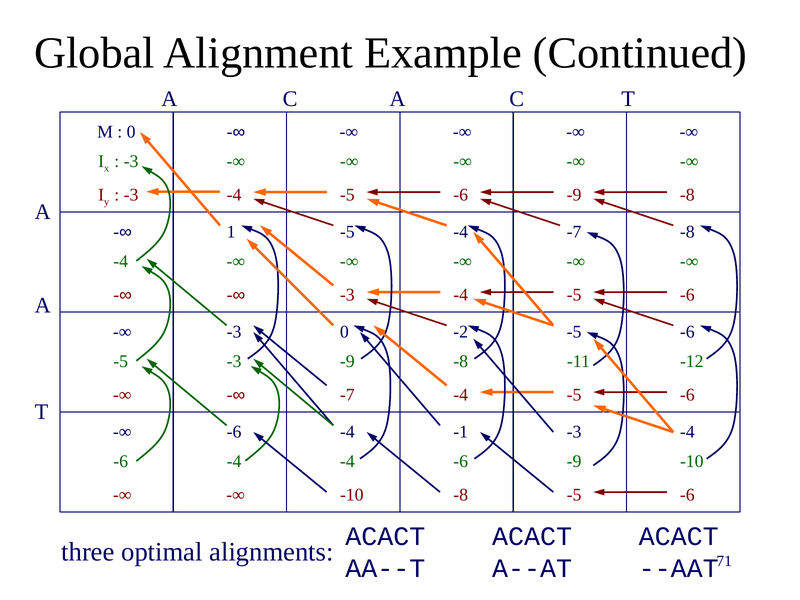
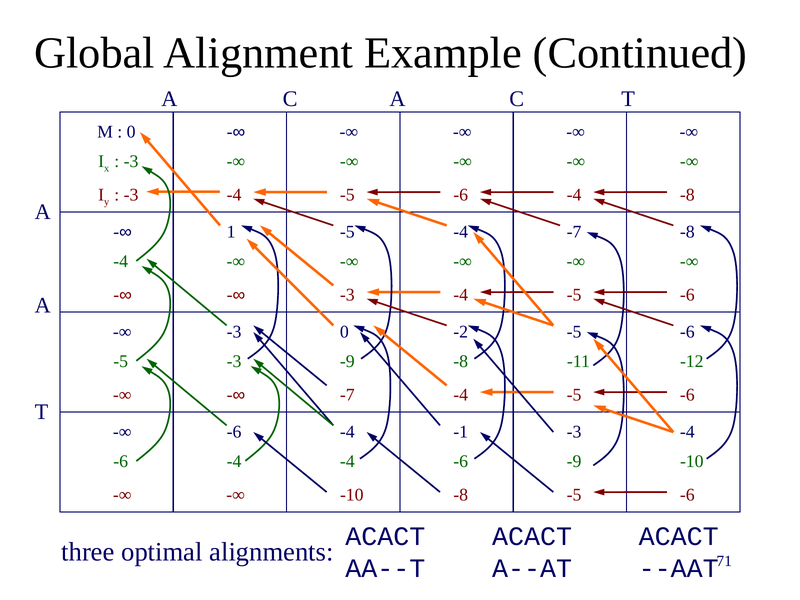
-9: -9 -> -4 (574, 195)
